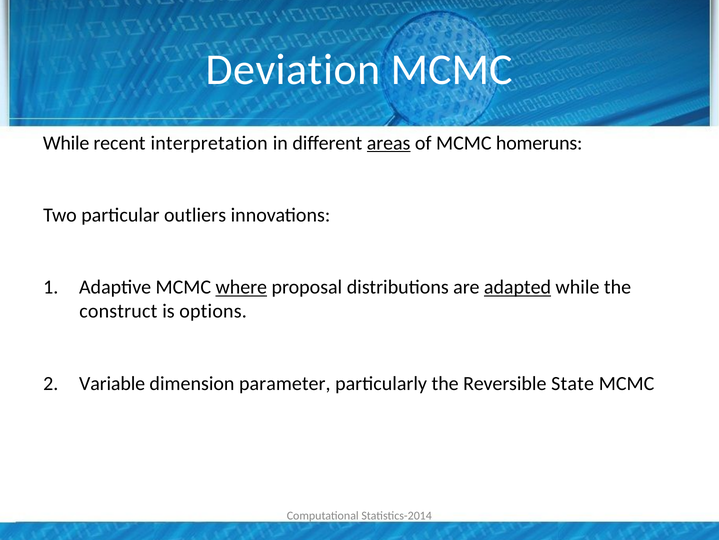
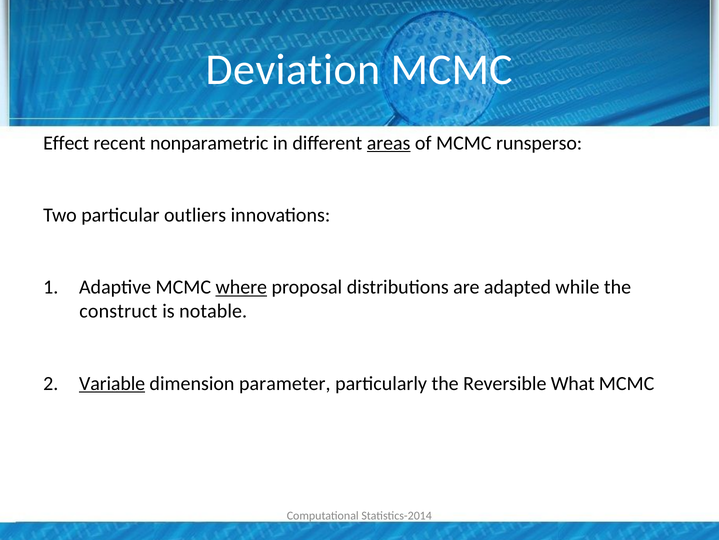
While: While -> Effect (66, 143)
interpretation: interpretation -> nonparametric (209, 143)
homeruns: homeruns -> runsperso (539, 143)
adapted underline: present -> none (518, 287)
options: options -> notable (213, 311)
Variable underline: none -> present (112, 383)
State: State -> What (573, 383)
